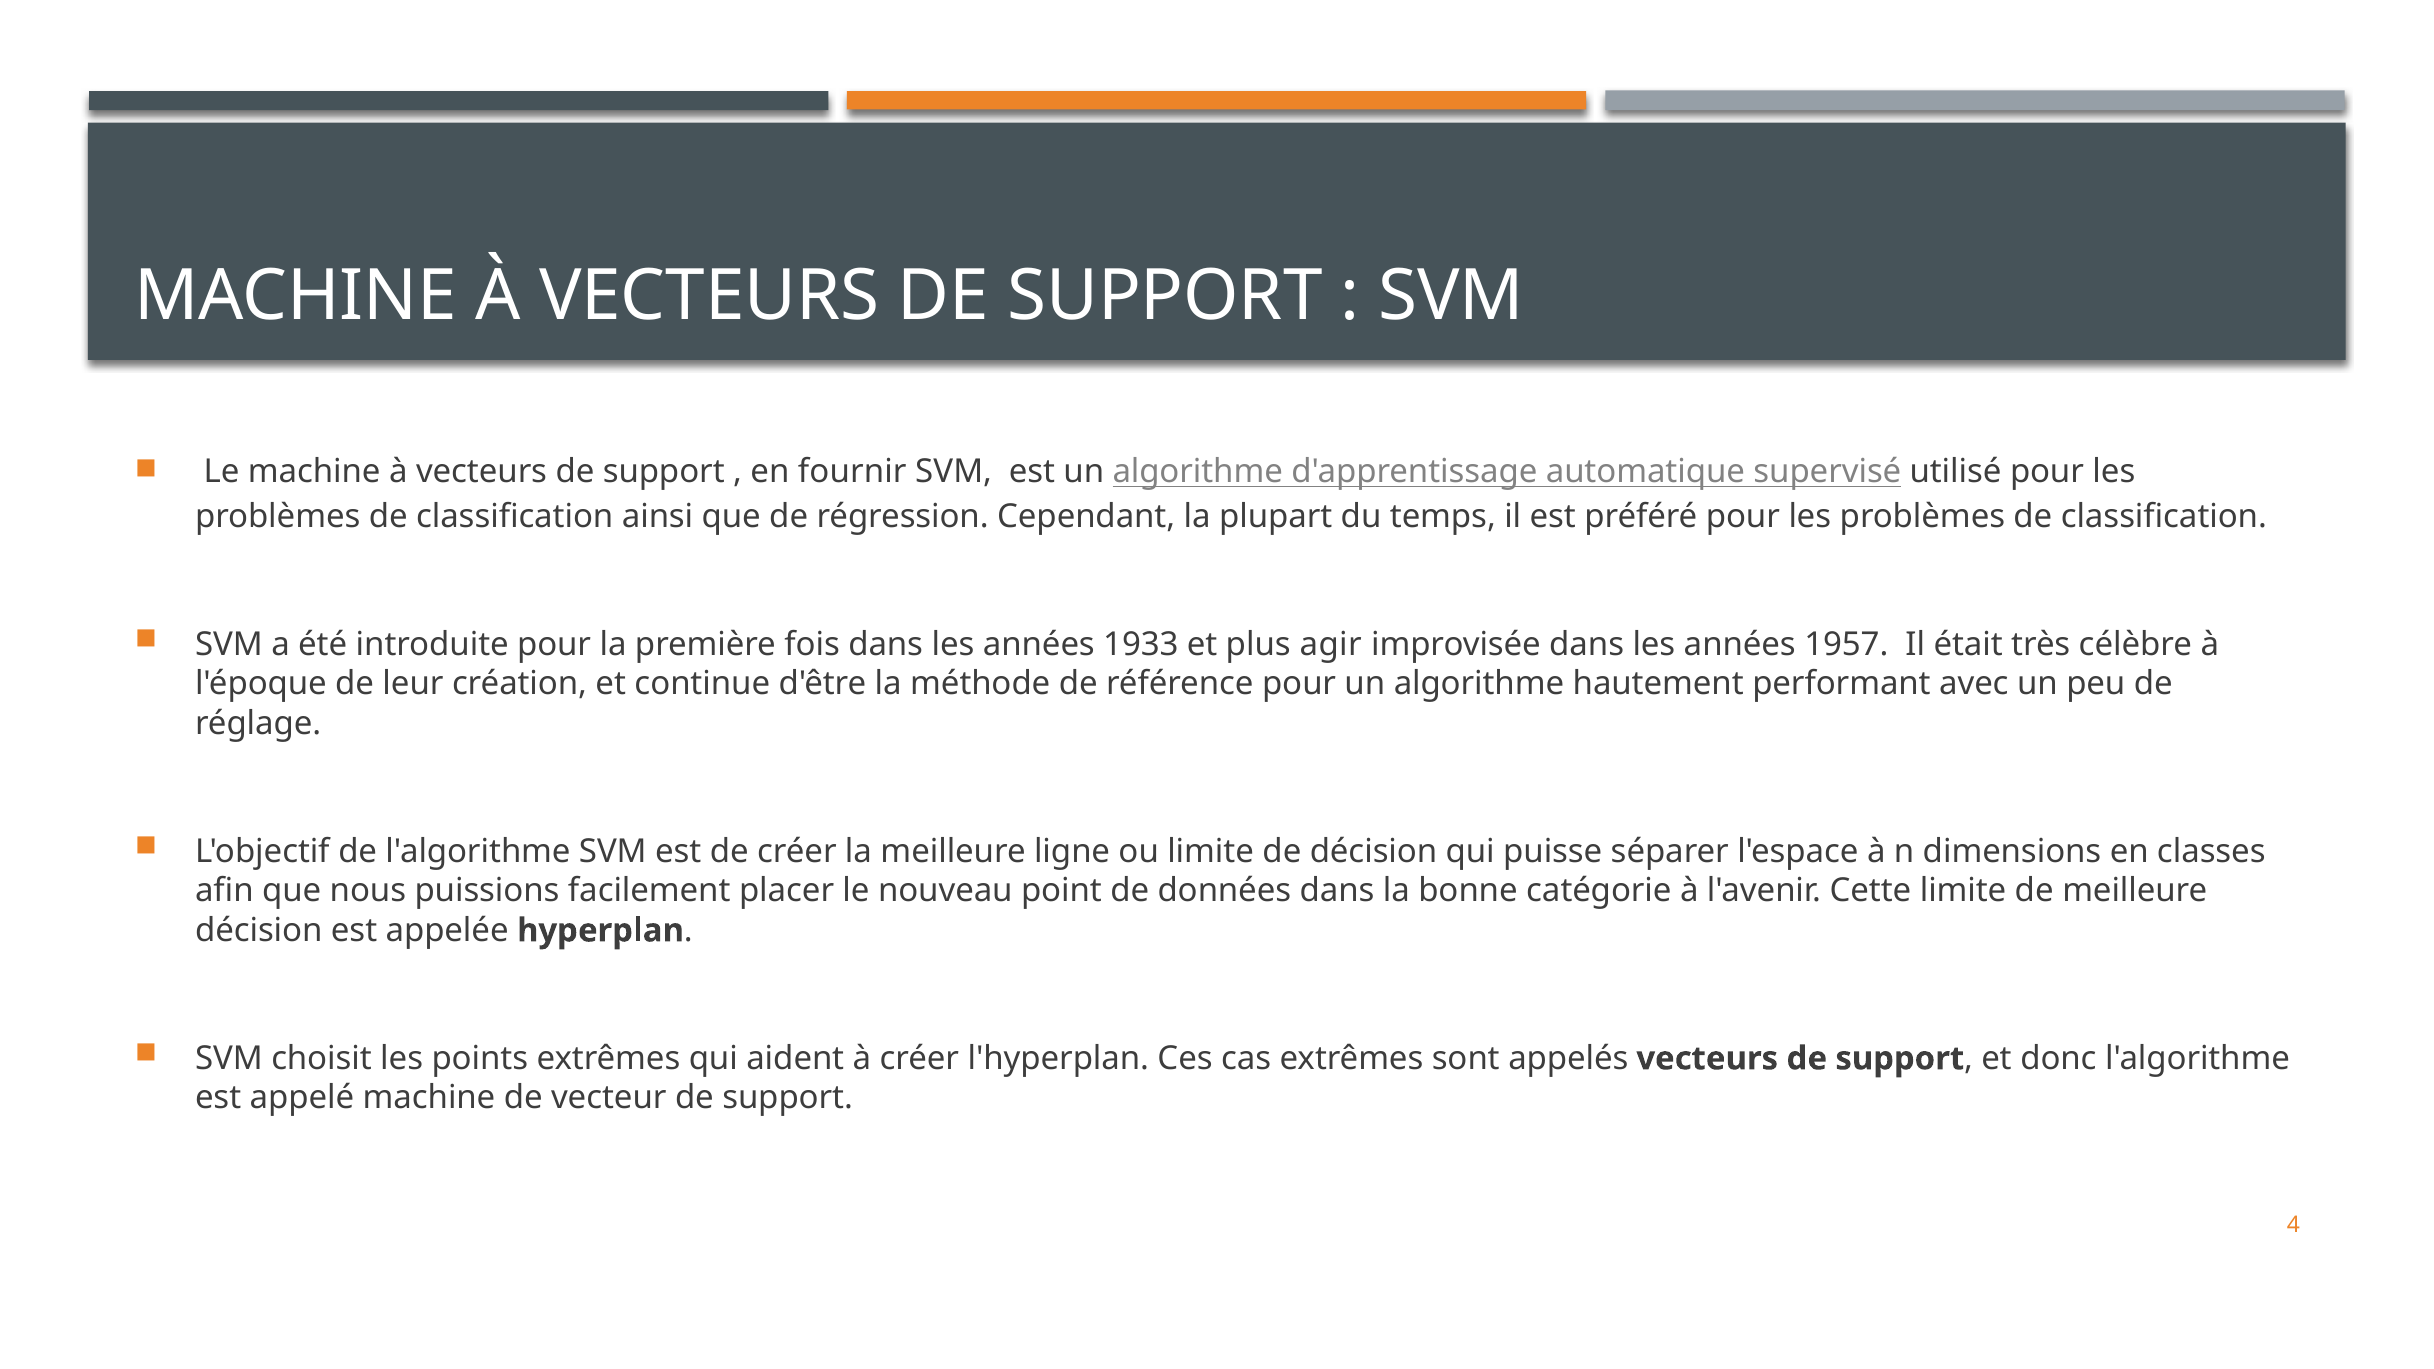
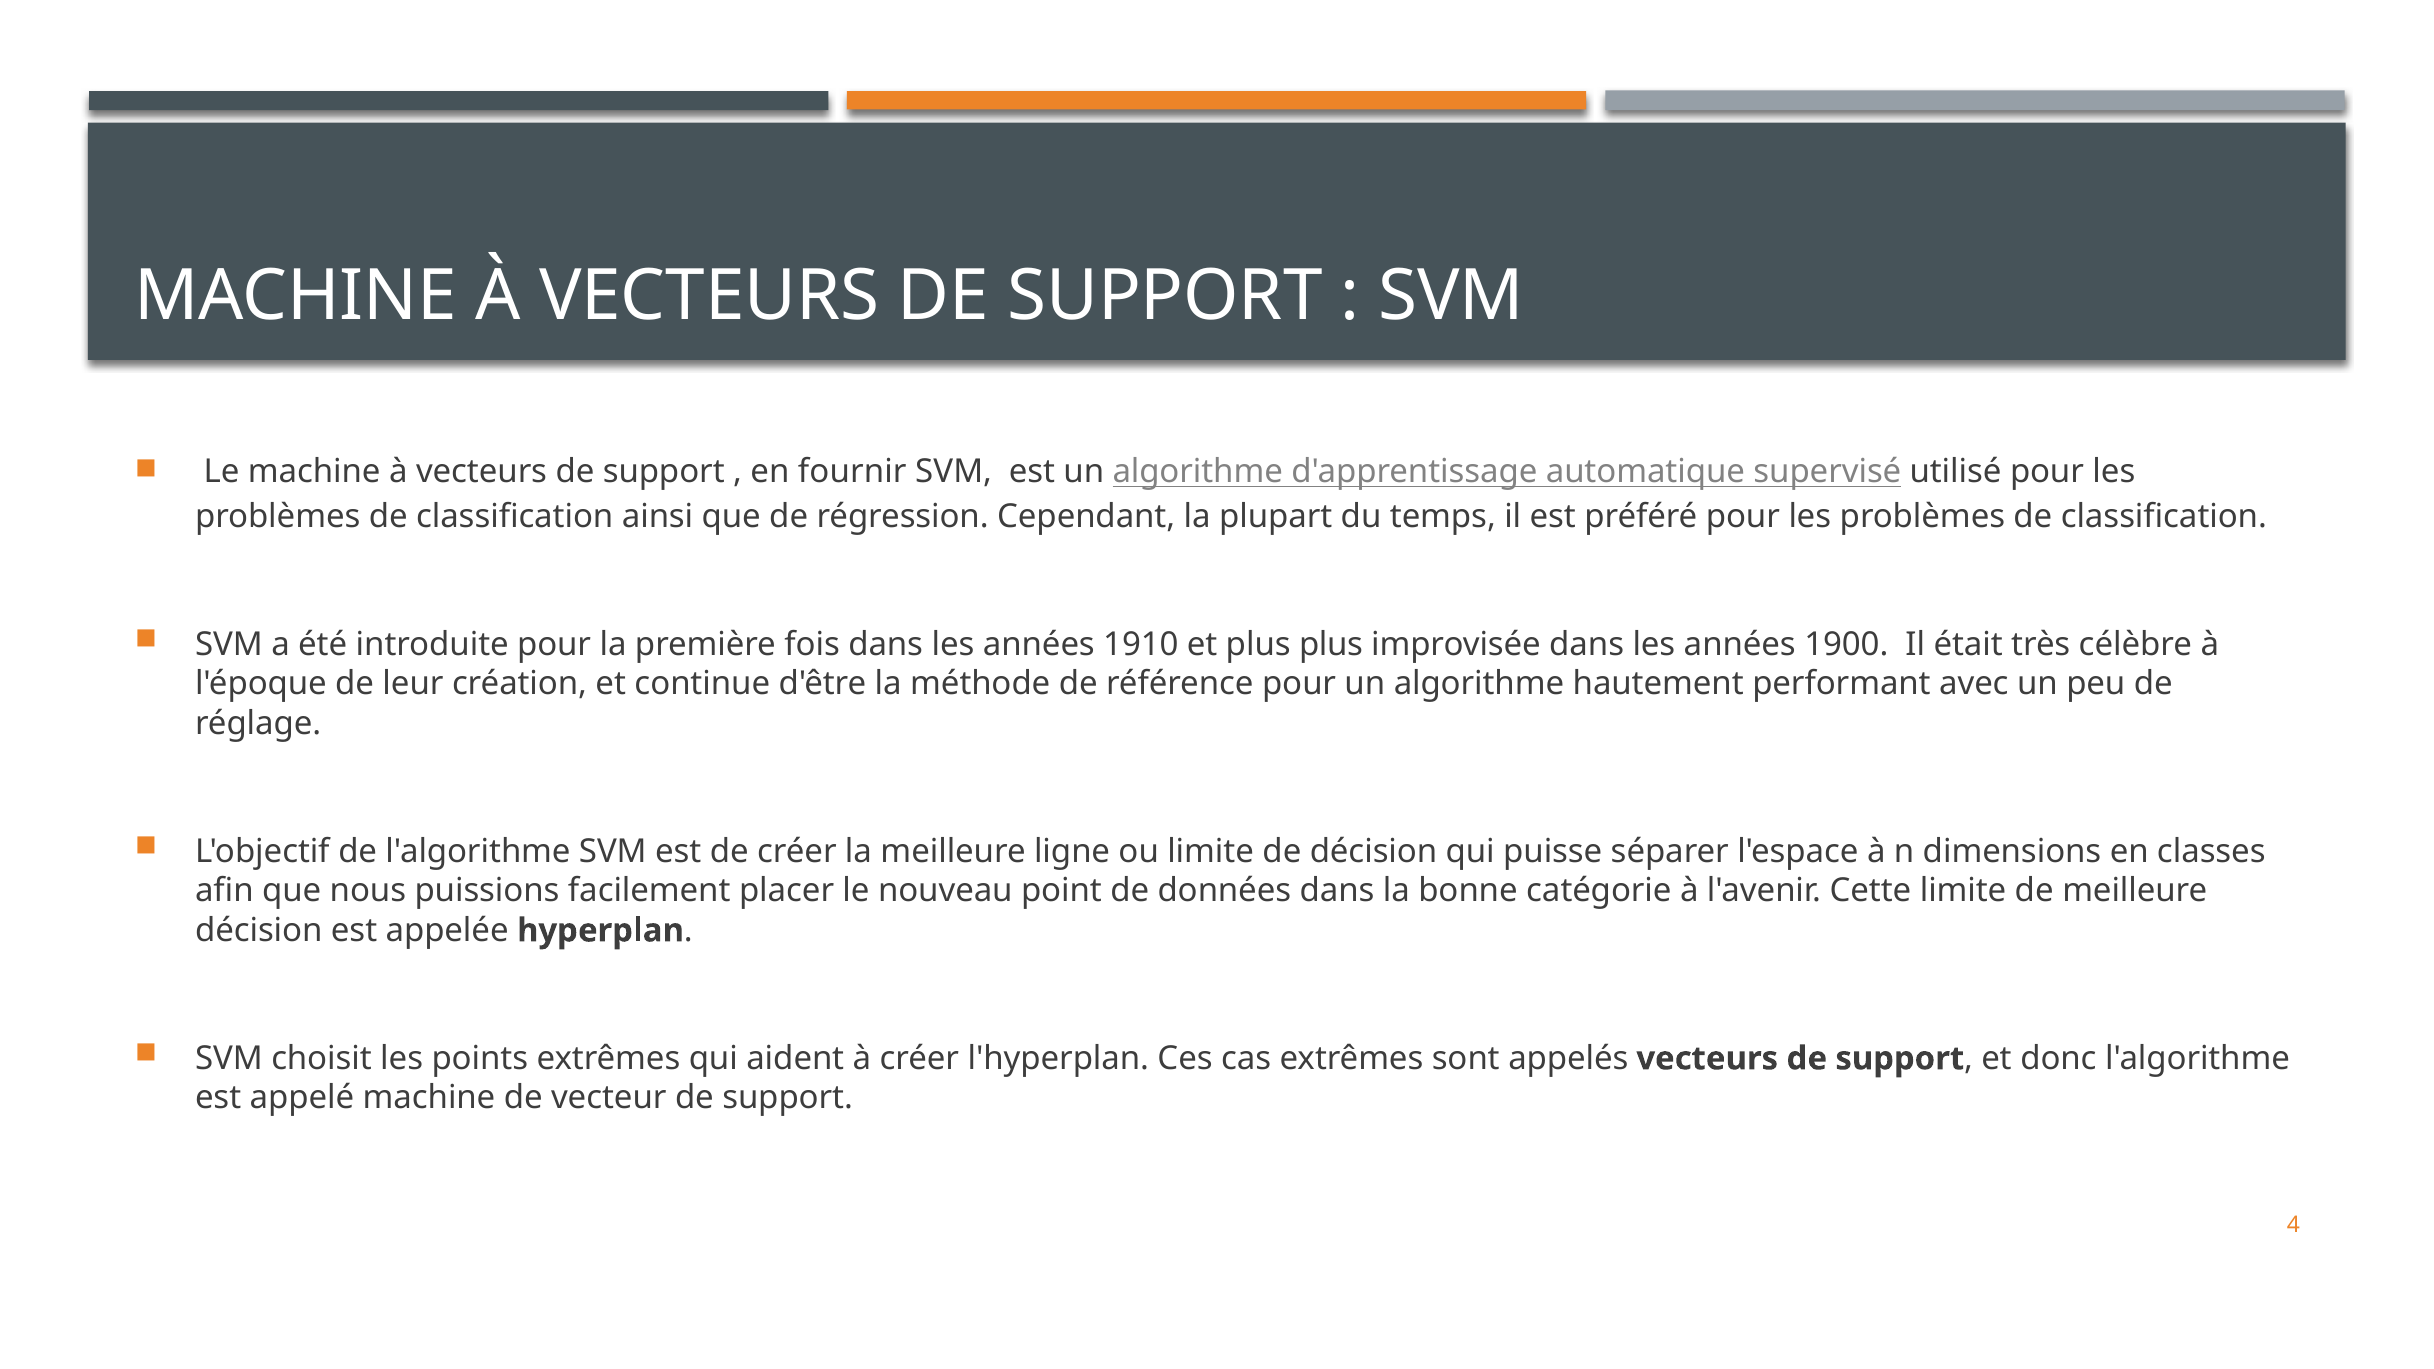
1933: 1933 -> 1910 (1141, 644)
plus agir: agir -> plus (1331, 644)
1957: 1957 -> 1900 (1846, 644)
